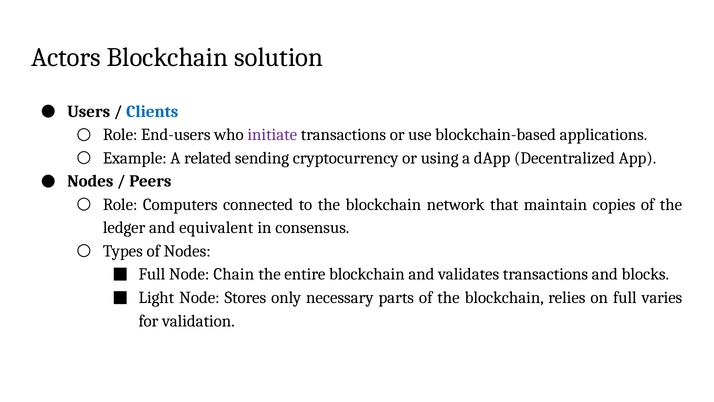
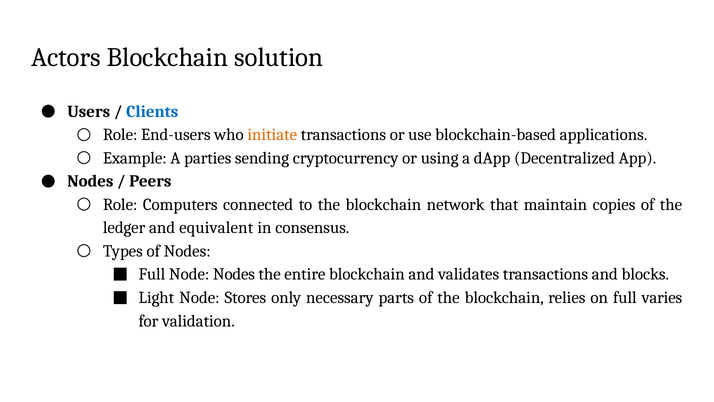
initiate colour: purple -> orange (272, 135)
related: related -> parties (208, 158)
Node Chain: Chain -> Nodes (234, 274)
